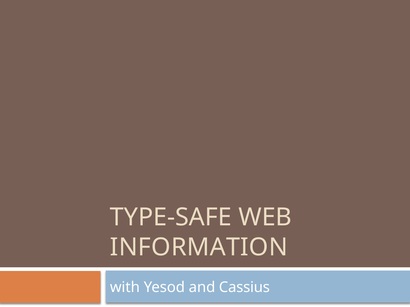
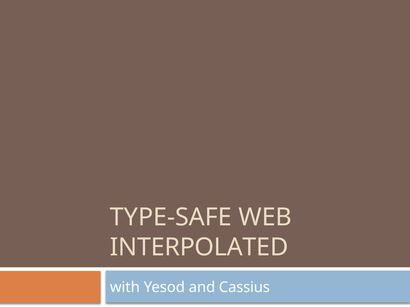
INFORMATION: INFORMATION -> INTERPOLATED (199, 248)
